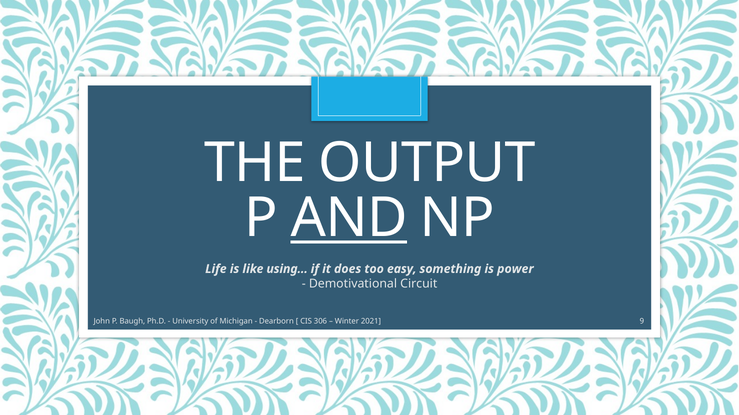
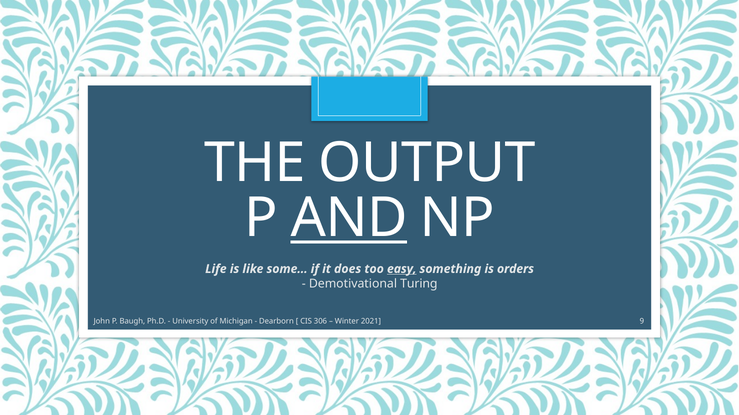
using…: using… -> some… (287, 269)
easy underline: none -> present (402, 269)
power: power -> orders (515, 269)
Circuit: Circuit -> Turing (419, 284)
